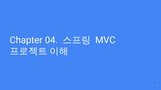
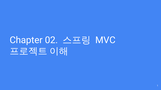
04: 04 -> 02 (51, 40)
